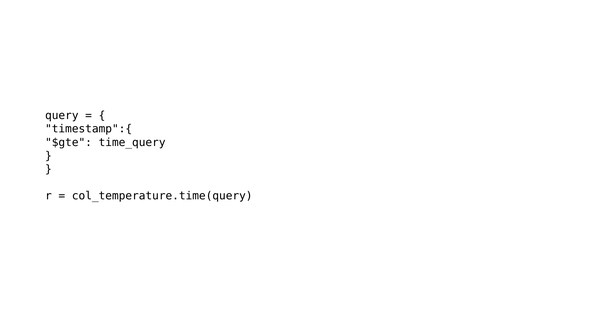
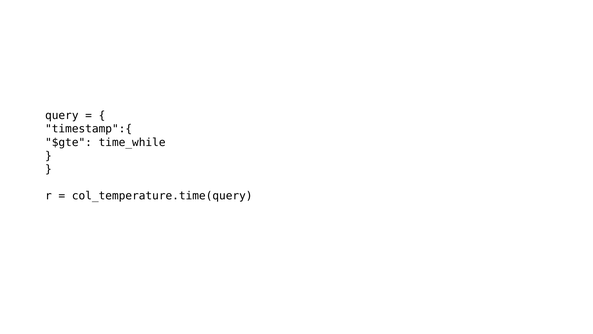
time_query: time_query -> time_while (132, 142)
